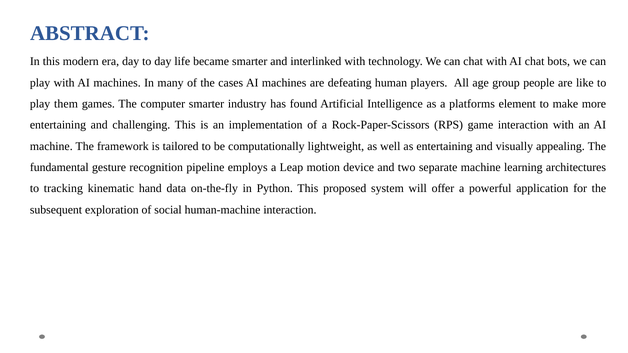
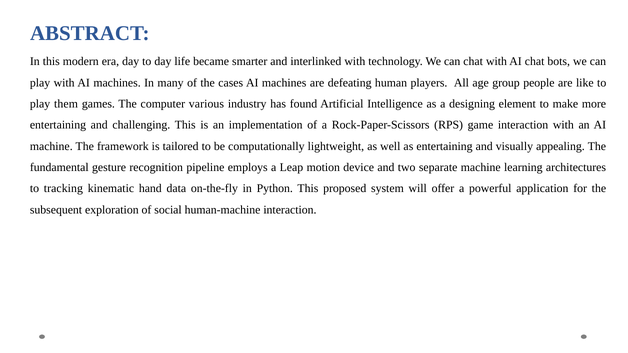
computer smarter: smarter -> various (206, 104)
platforms: platforms -> designing (472, 104)
